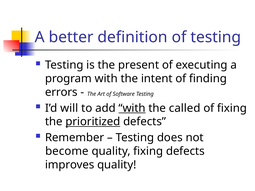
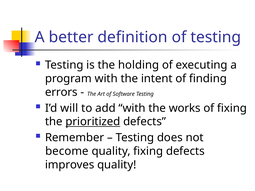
present: present -> holding (139, 65)
with underline: present -> none (132, 108)
called: called -> works (185, 108)
